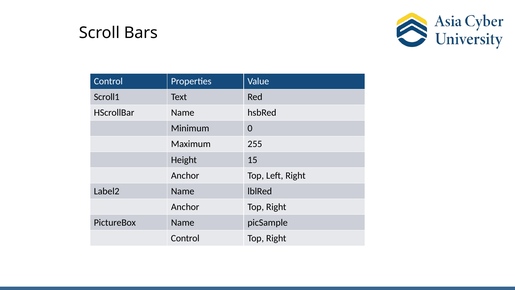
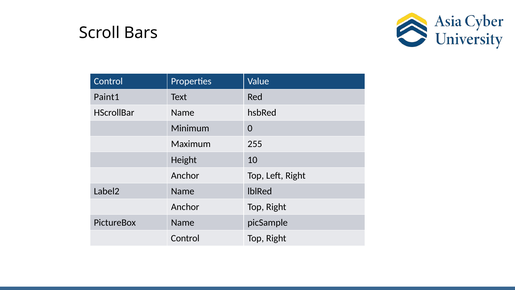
Scroll1: Scroll1 -> Paint1 (107, 97)
15: 15 -> 10 (252, 160)
